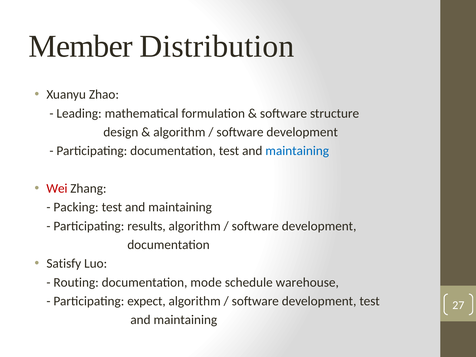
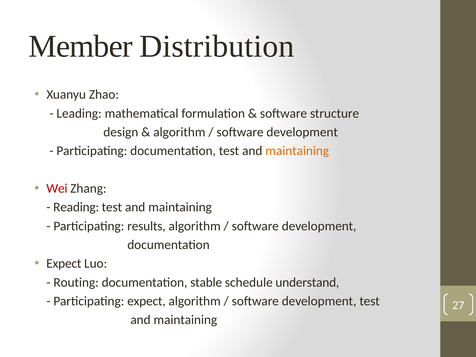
maintaining colour: blue -> orange (297, 151)
Packing: Packing -> Reading (76, 207)
Satisfy: Satisfy -> Expect (64, 264)
mode: mode -> stable (206, 282)
warehouse: warehouse -> understand (307, 282)
